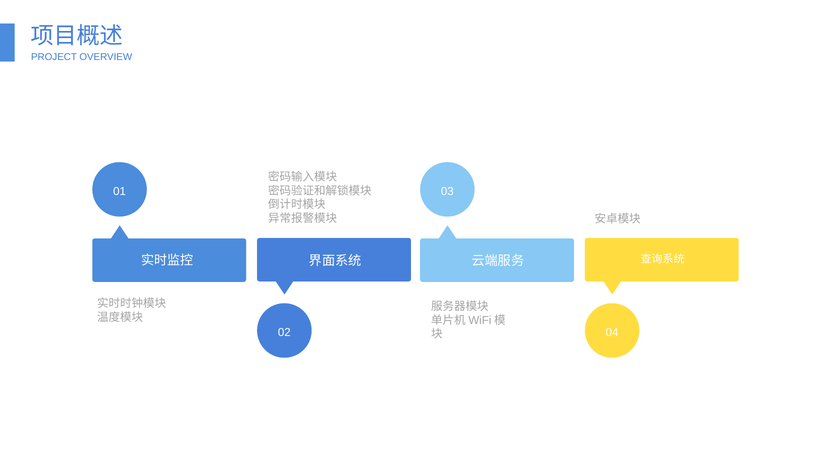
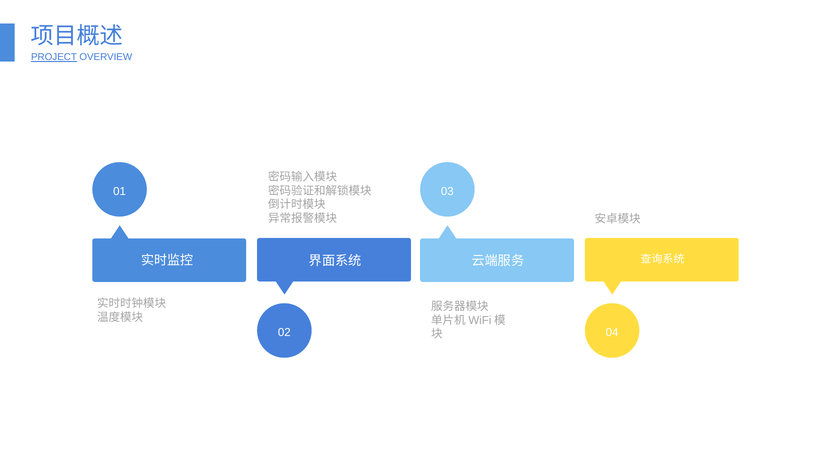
PROJECT underline: none -> present (54, 57)
